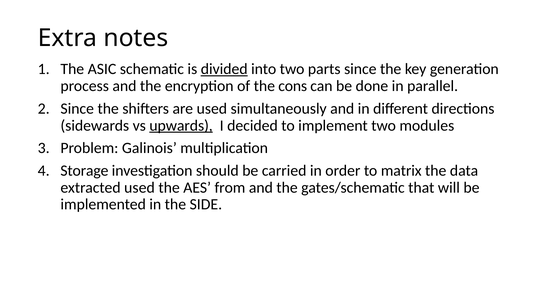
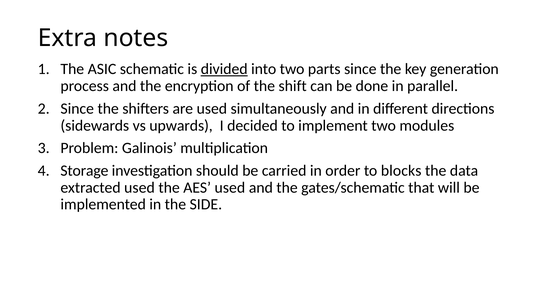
cons: cons -> shift (293, 86)
upwards underline: present -> none (181, 126)
matrix: matrix -> blocks (401, 171)
AES from: from -> used (230, 188)
